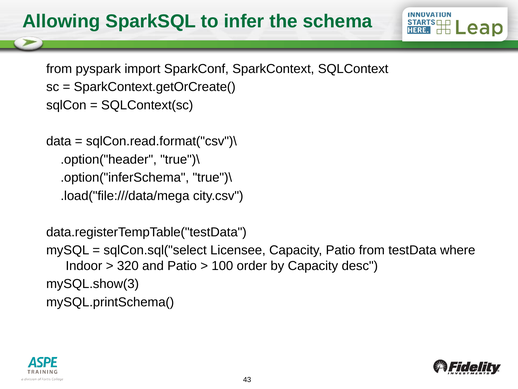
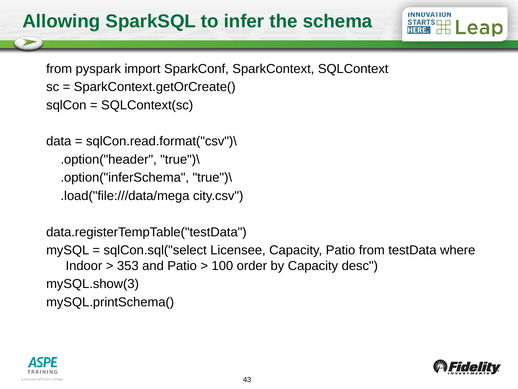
320: 320 -> 353 (128, 266)
